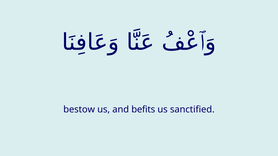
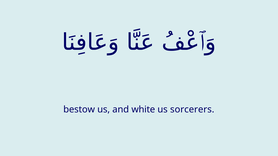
befits: befits -> white (143, 110)
sanctified: sanctified -> sorcerers (192, 110)
